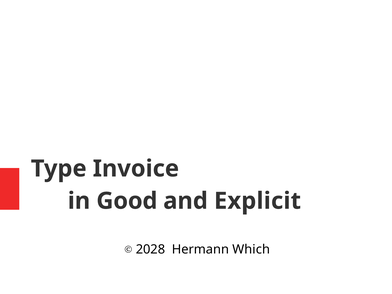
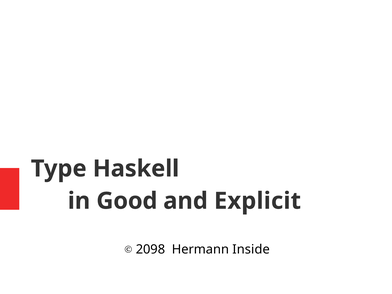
Invoice: Invoice -> Haskell (136, 169)
2028: 2028 -> 2098 (150, 249)
Which: Which -> Inside (251, 249)
